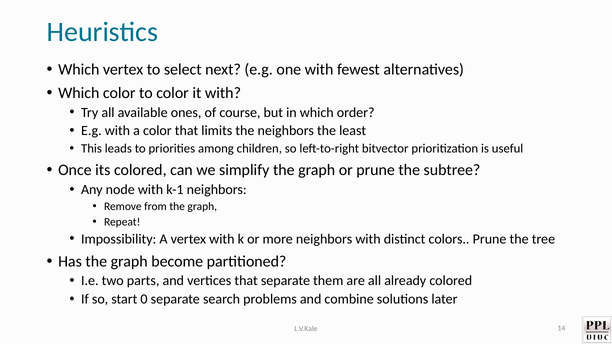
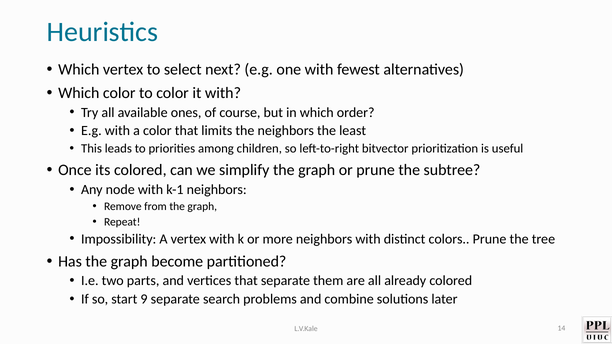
0: 0 -> 9 (144, 299)
